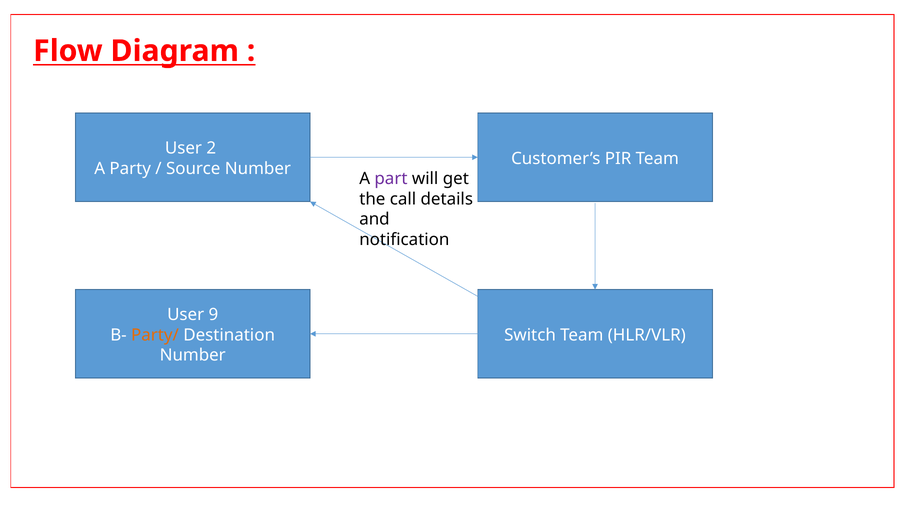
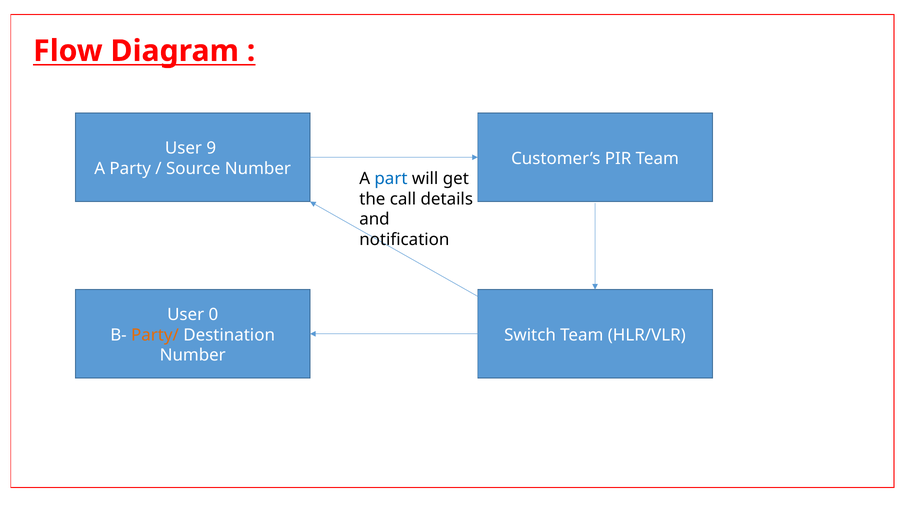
2: 2 -> 9 (211, 148)
part colour: purple -> blue (391, 179)
9: 9 -> 0 (213, 315)
